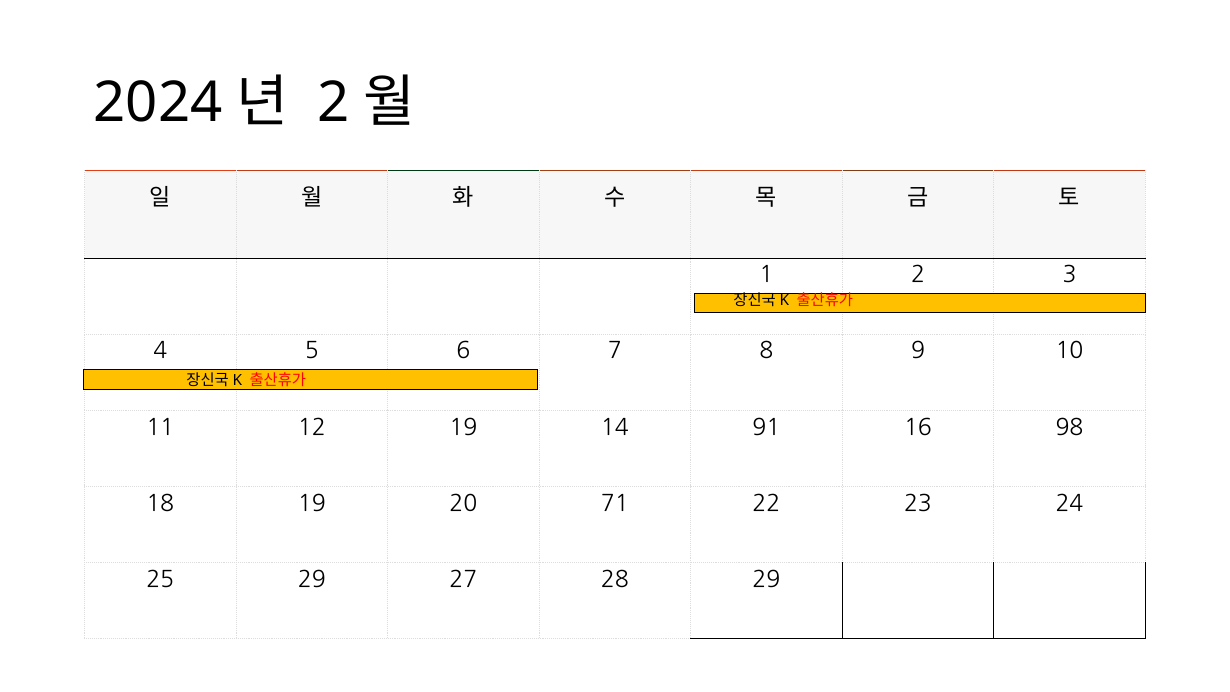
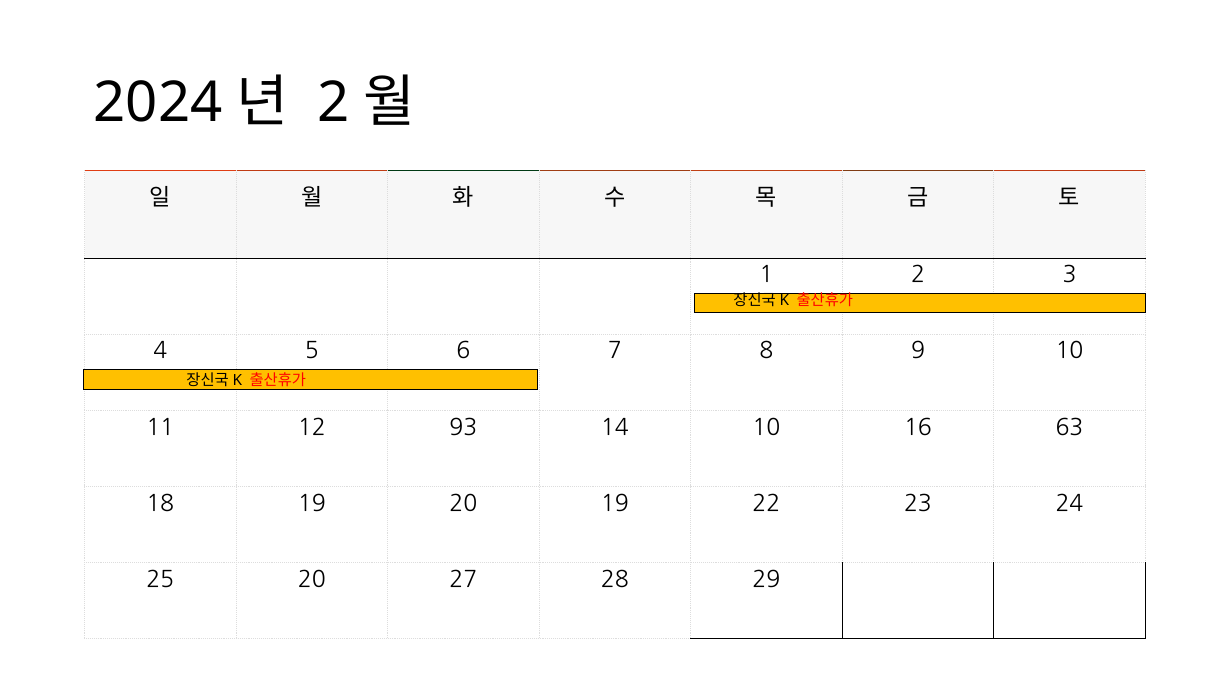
12 19: 19 -> 93 (463, 427)
14 91: 91 -> 10 (766, 427)
98: 98 -> 63 (1070, 427)
20 71: 71 -> 19 (615, 503)
25 29: 29 -> 20 (312, 579)
